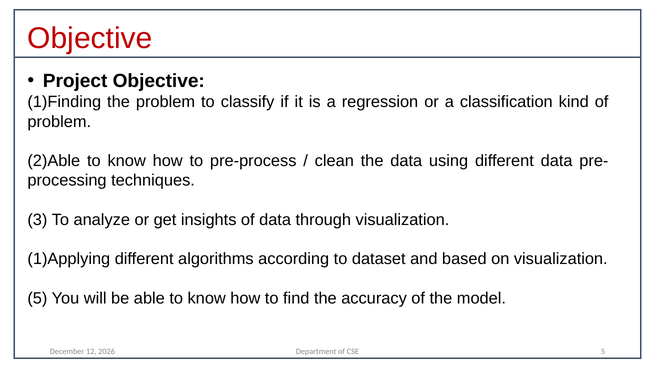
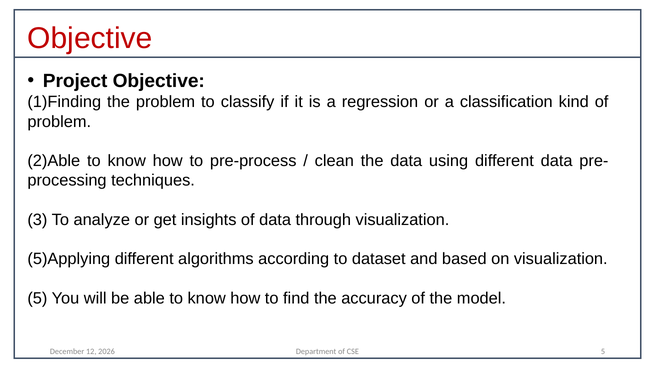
1)Applying: 1)Applying -> 5)Applying (69, 259)
